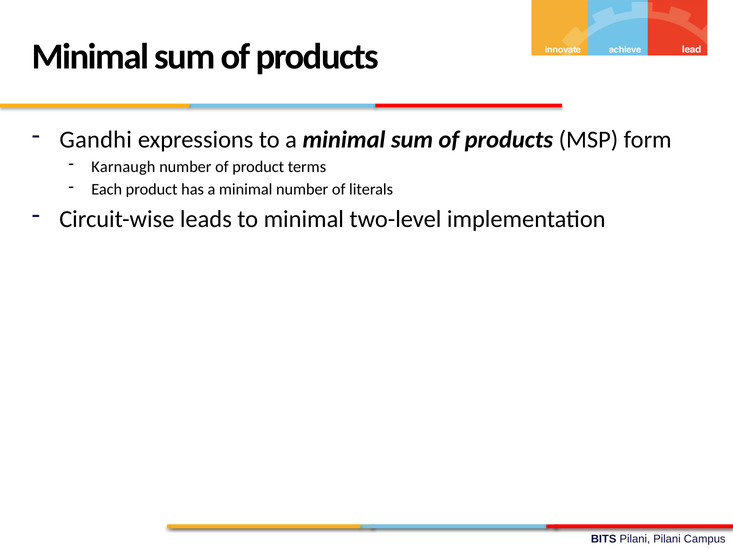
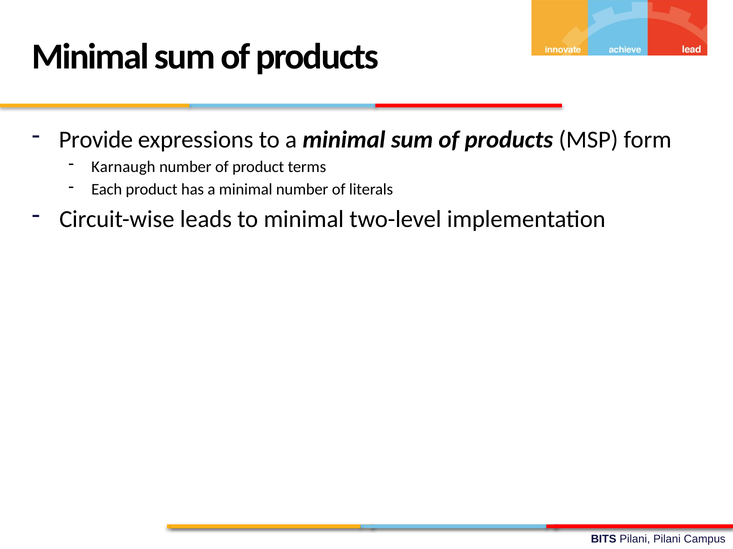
Gandhi: Gandhi -> Provide (96, 140)
